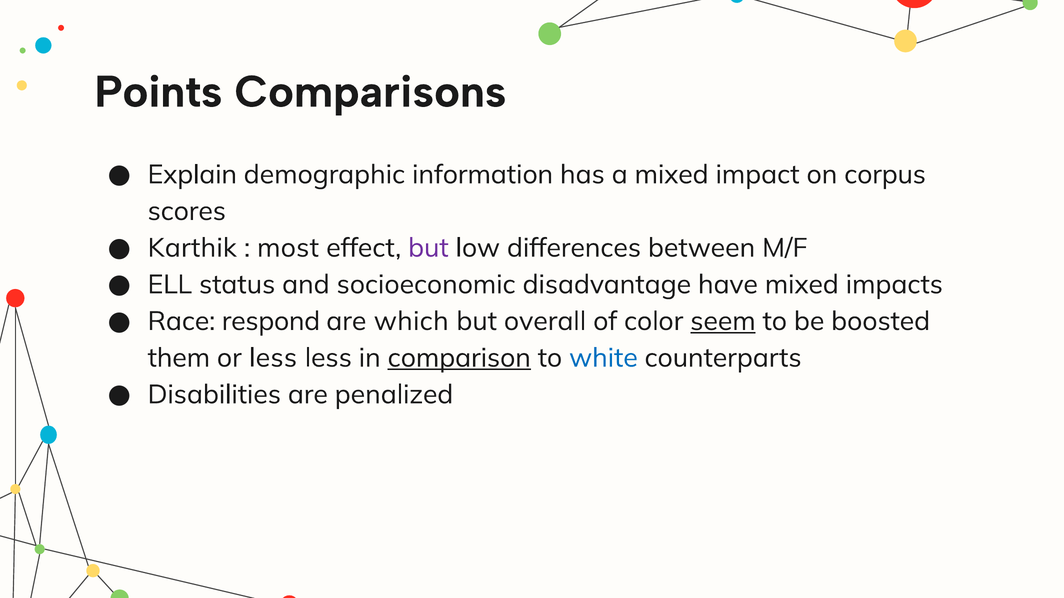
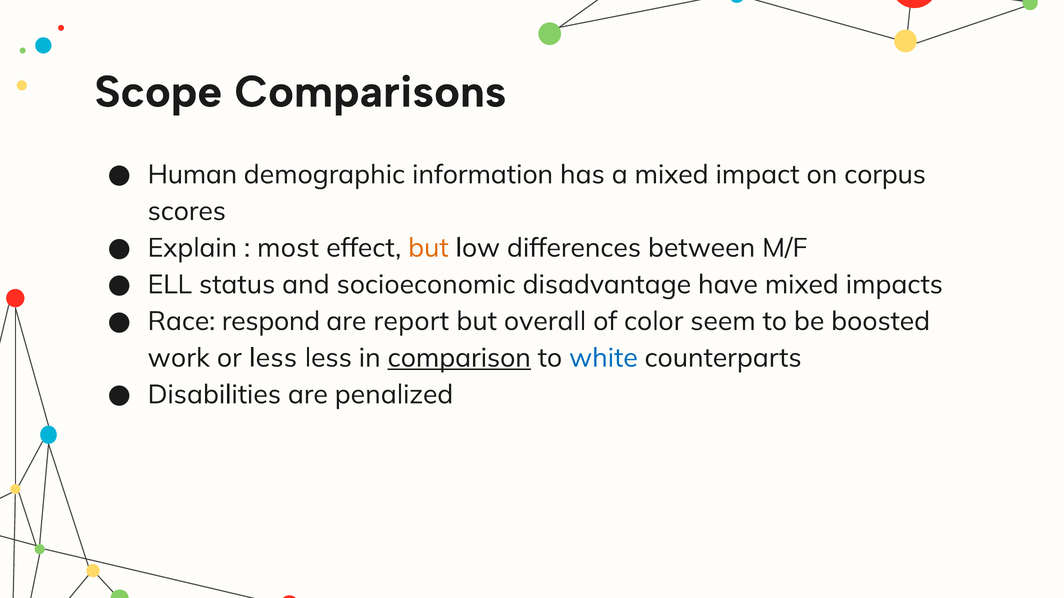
Points: Points -> Scope (158, 92)
Explain: Explain -> Human (192, 175)
Karthik: Karthik -> Explain (192, 248)
but colour: purple -> orange (428, 248)
which: which -> report (411, 321)
seem underline: present -> none (723, 321)
them: them -> work (179, 358)
